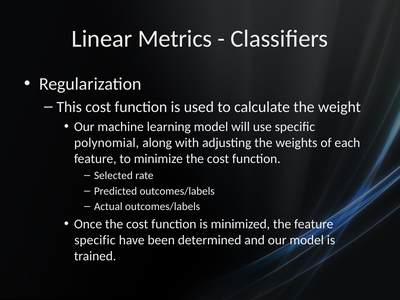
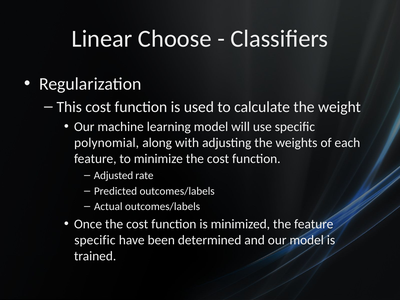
Metrics: Metrics -> Choose (175, 39)
Selected: Selected -> Adjusted (113, 175)
